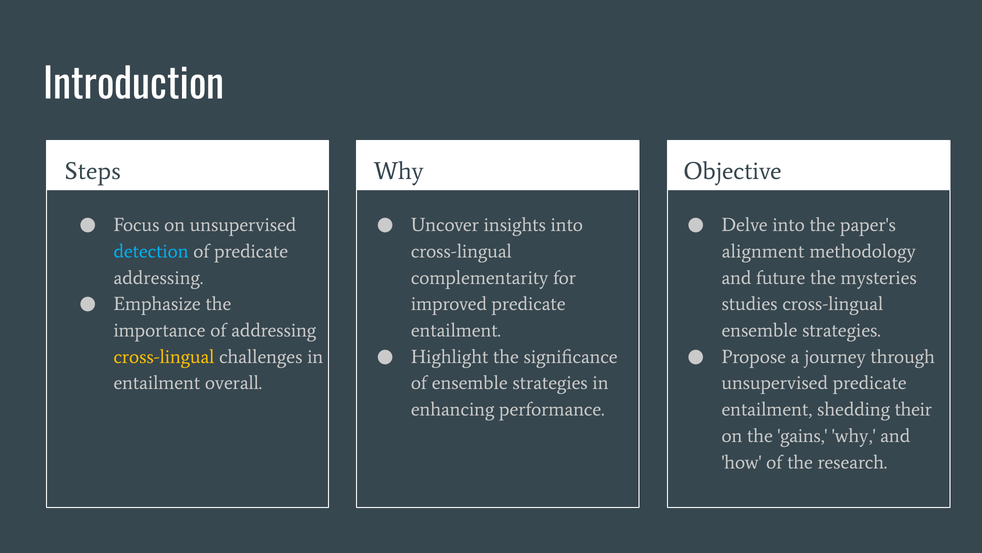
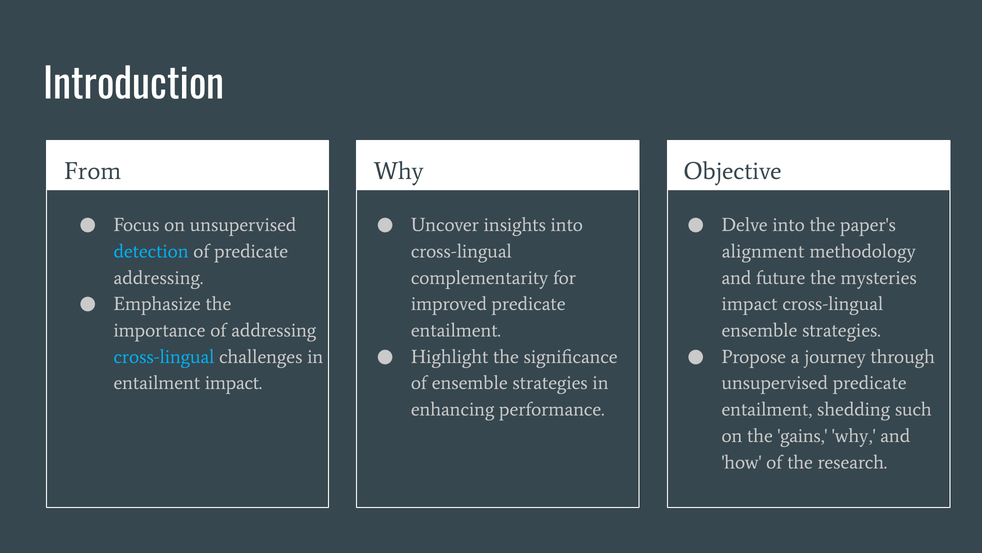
Steps: Steps -> From (93, 171)
studies: studies -> impact (749, 304)
cross-lingual colour: yellow -> light blue (164, 356)
entailment overall: overall -> impact (234, 383)
their: their -> such (913, 409)
